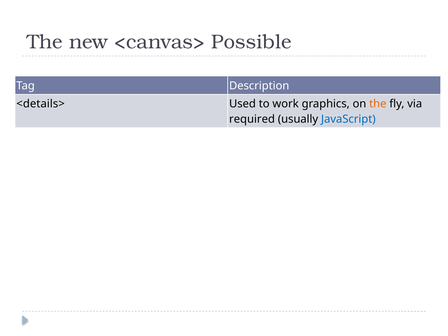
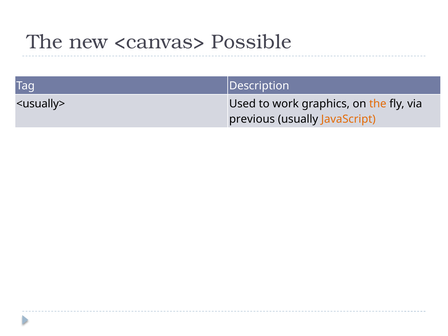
<details>: <details> -> <usually> (41, 104)
required: required -> previous (252, 119)
JavaScript colour: blue -> orange (348, 119)
